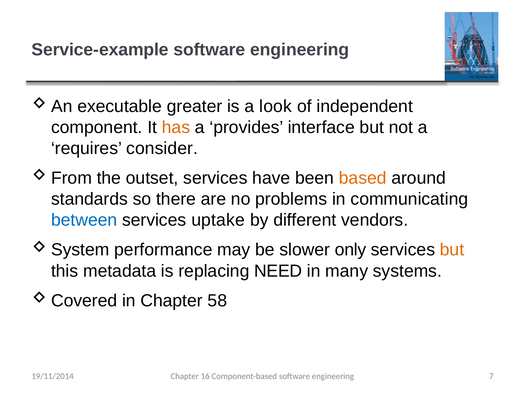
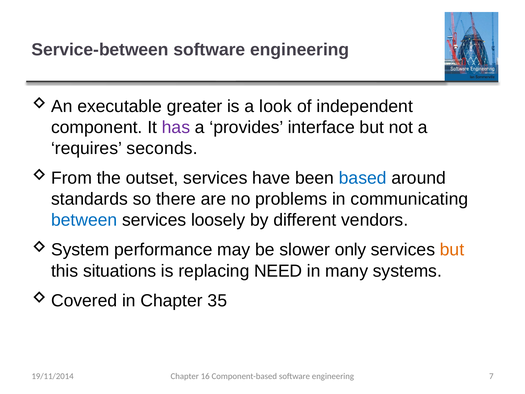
Service-example: Service-example -> Service-between (100, 50)
has colour: orange -> purple (176, 127)
consider: consider -> seconds (162, 148)
based colour: orange -> blue (363, 178)
uptake: uptake -> loosely (218, 220)
metadata: metadata -> situations (120, 271)
58: 58 -> 35 (217, 300)
